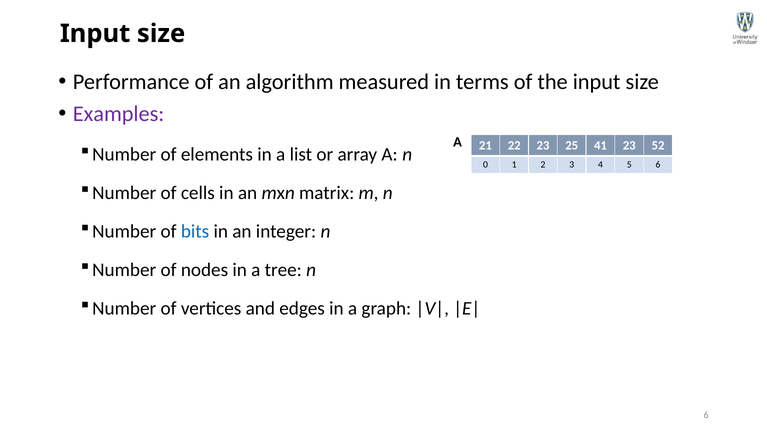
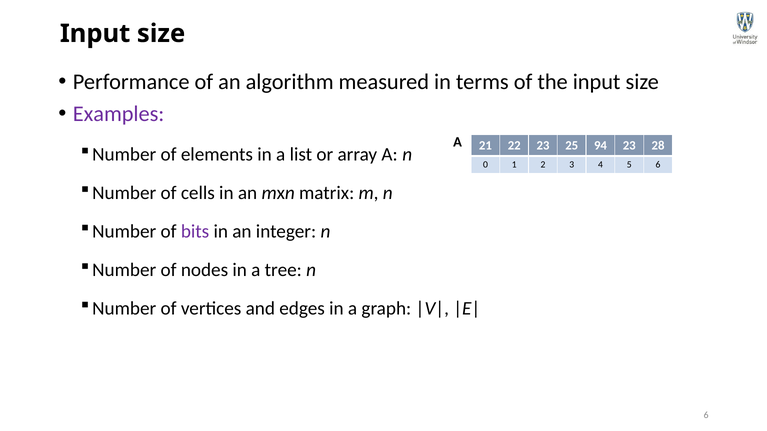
41: 41 -> 94 (600, 146)
52: 52 -> 28 (658, 146)
bits colour: blue -> purple (195, 232)
